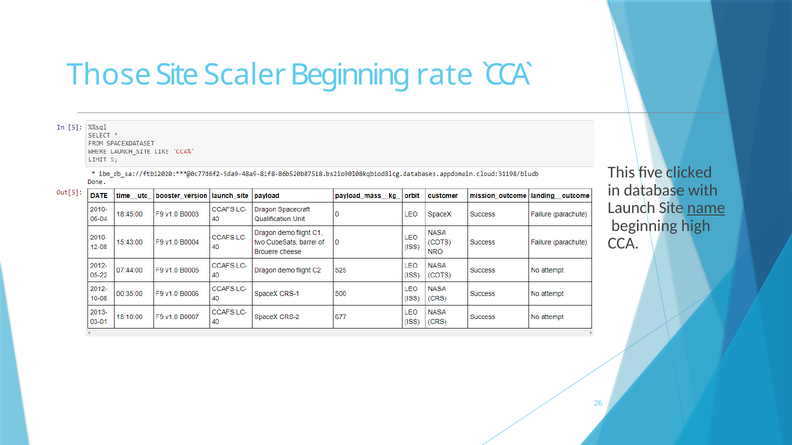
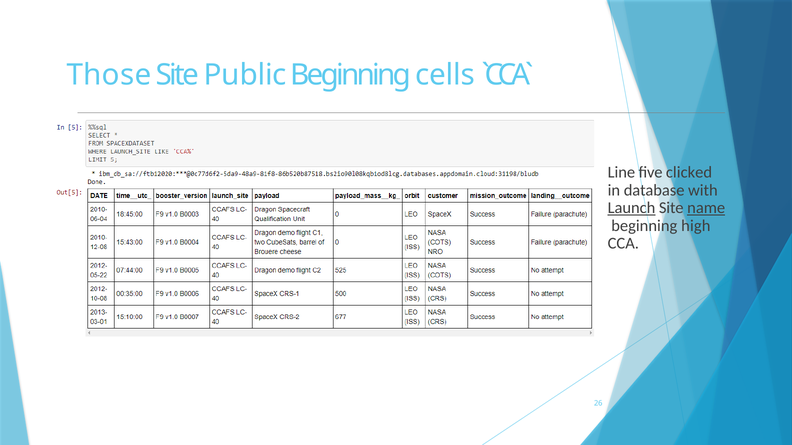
Scaler: Scaler -> Public (245, 75)
rate: rate -> cells (445, 75)
This: This -> Line (621, 173)
Launch underline: none -> present (631, 208)
